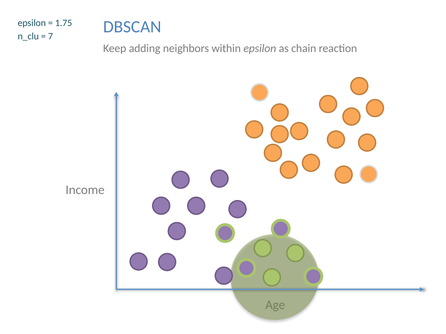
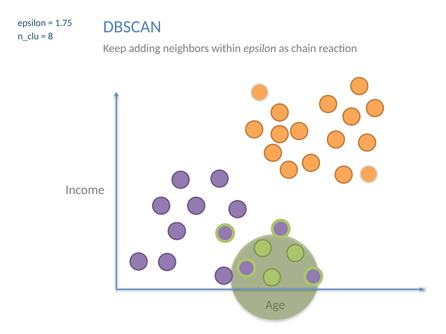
7: 7 -> 8 (50, 36)
